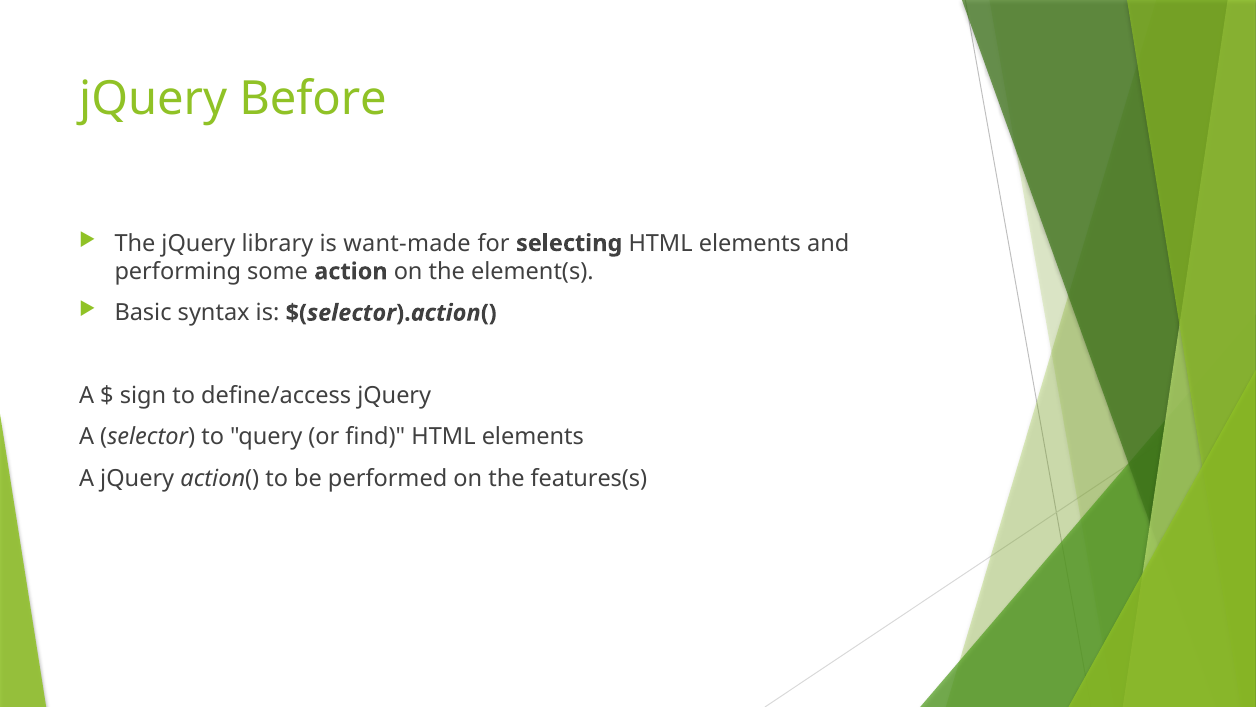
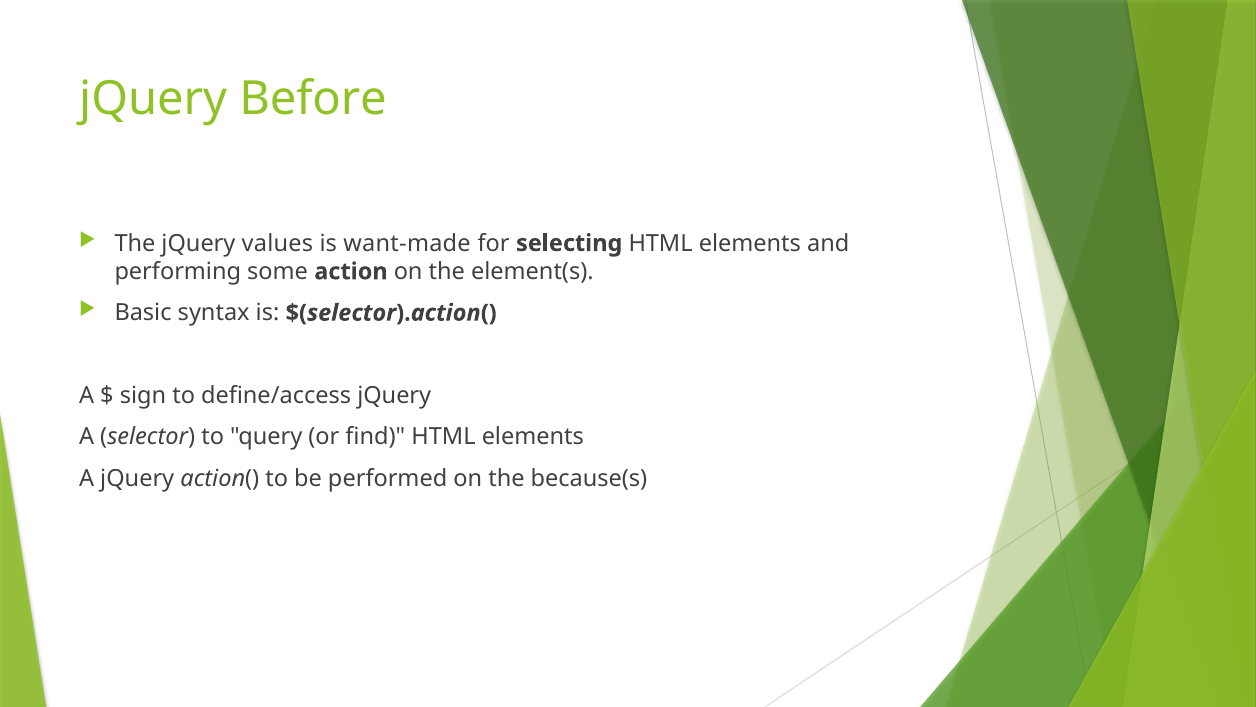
library: library -> values (277, 243)
features(s: features(s -> because(s (589, 478)
